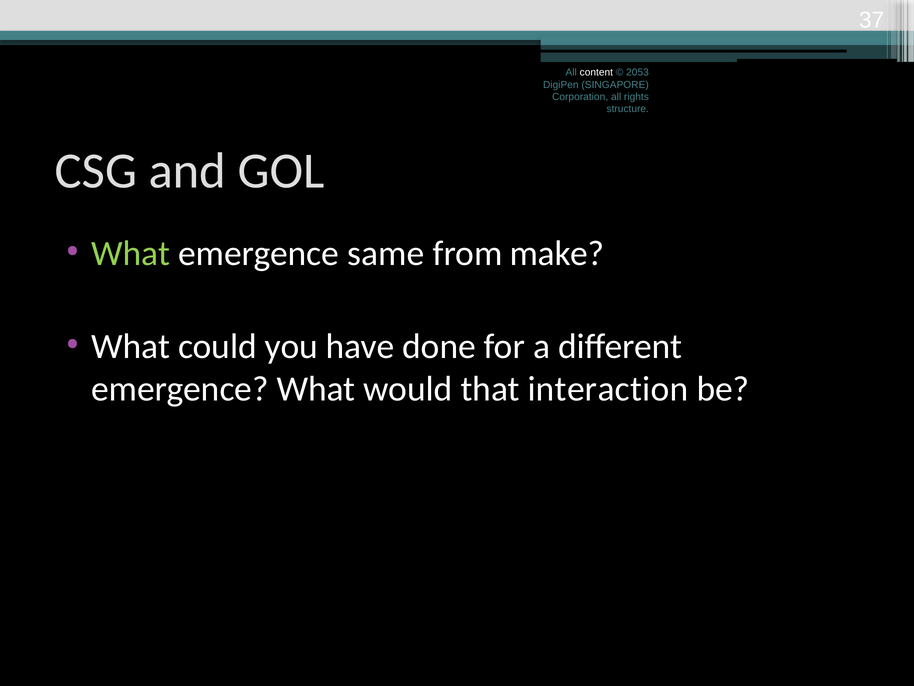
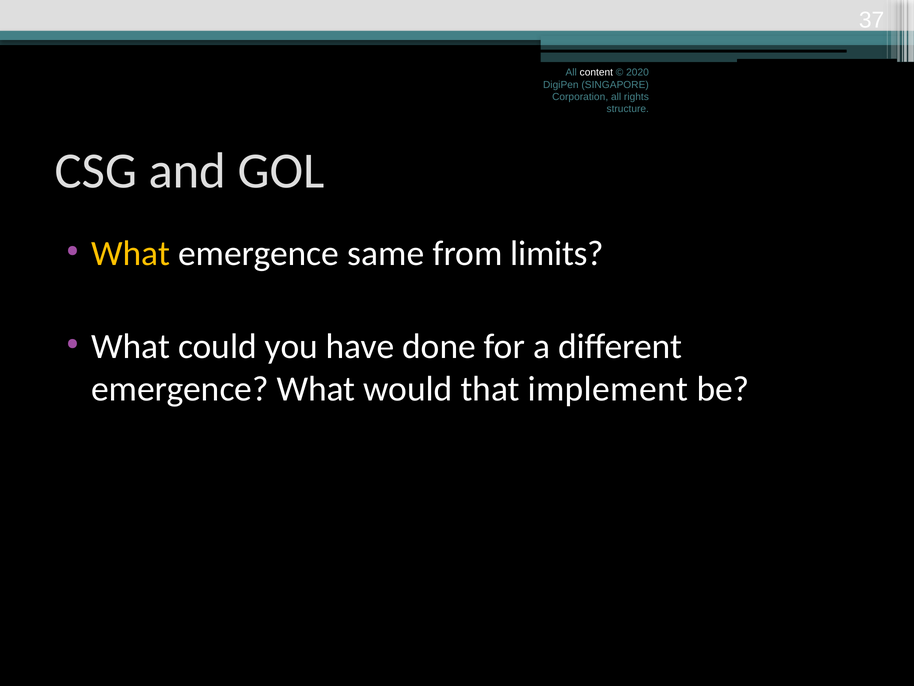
2053: 2053 -> 2020 (638, 73)
What colour: light green -> yellow (131, 253)
make: make -> limits (557, 253)
interaction: interaction -> implement (608, 389)
